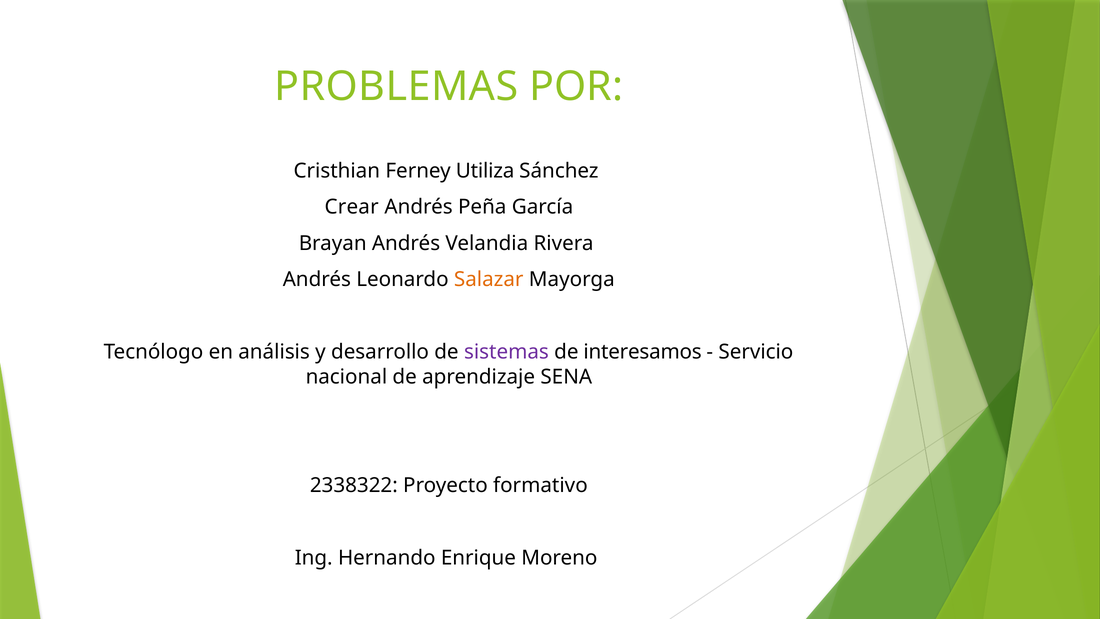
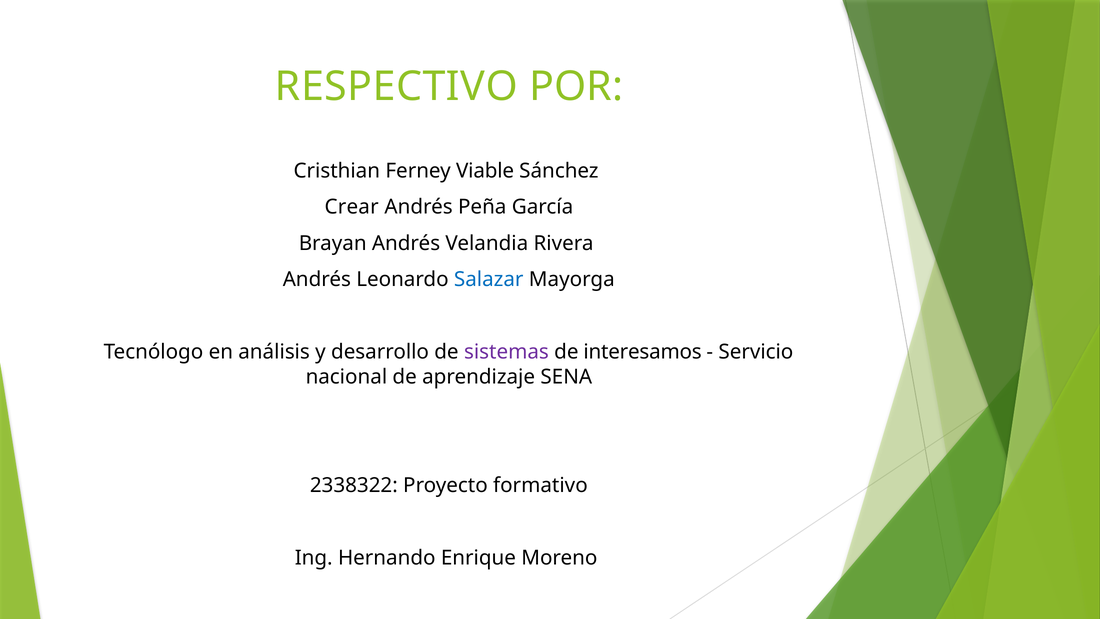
PROBLEMAS: PROBLEMAS -> RESPECTIVO (396, 87)
Utiliza: Utiliza -> Viable (485, 171)
Salazar colour: orange -> blue (489, 279)
